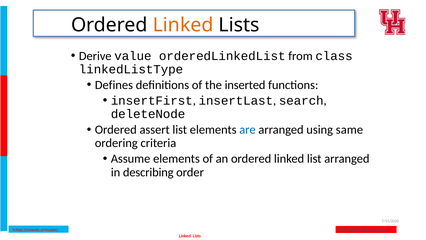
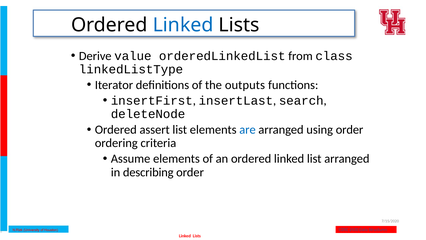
Linked colour: orange -> blue (183, 25)
Defines: Defines -> Iterator (114, 85)
inserted: inserted -> outputs (245, 85)
using same: same -> order (350, 130)
